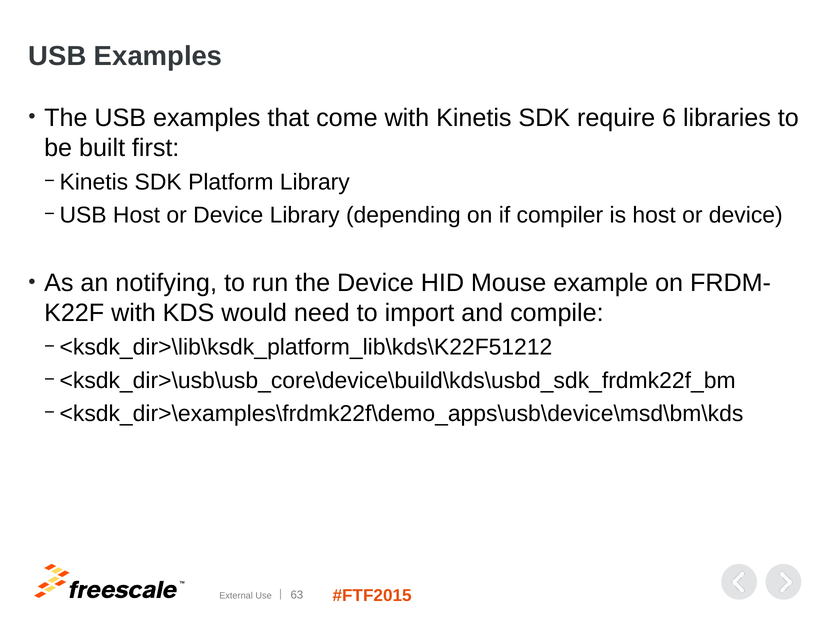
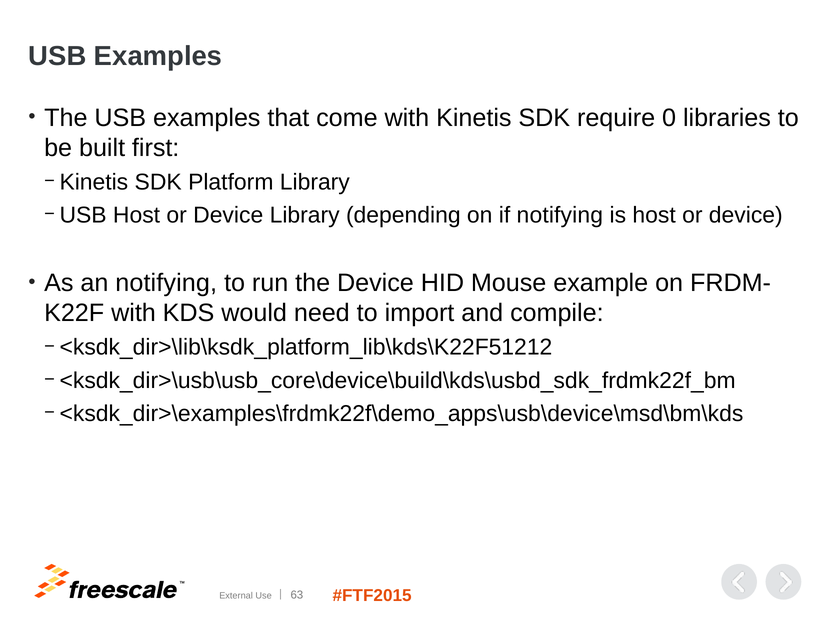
6: 6 -> 0 (669, 118)
if compiler: compiler -> notifying (560, 215)
